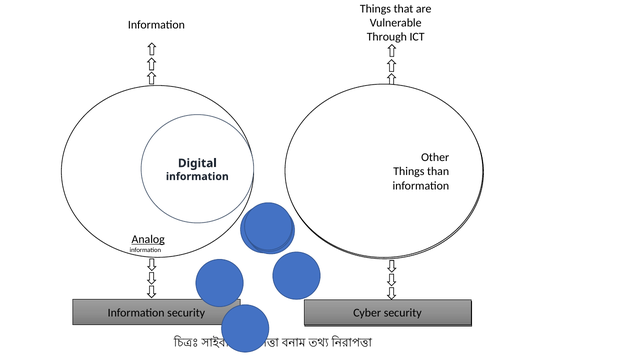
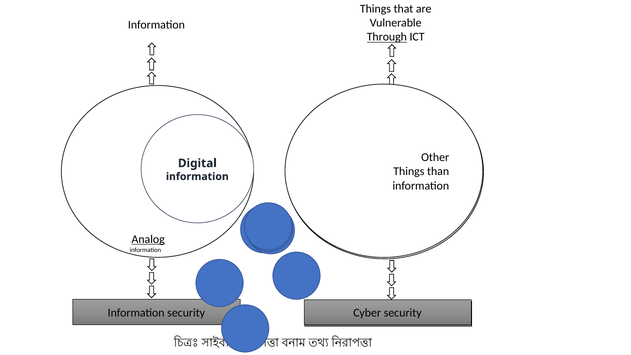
Through underline: none -> present (387, 37)
